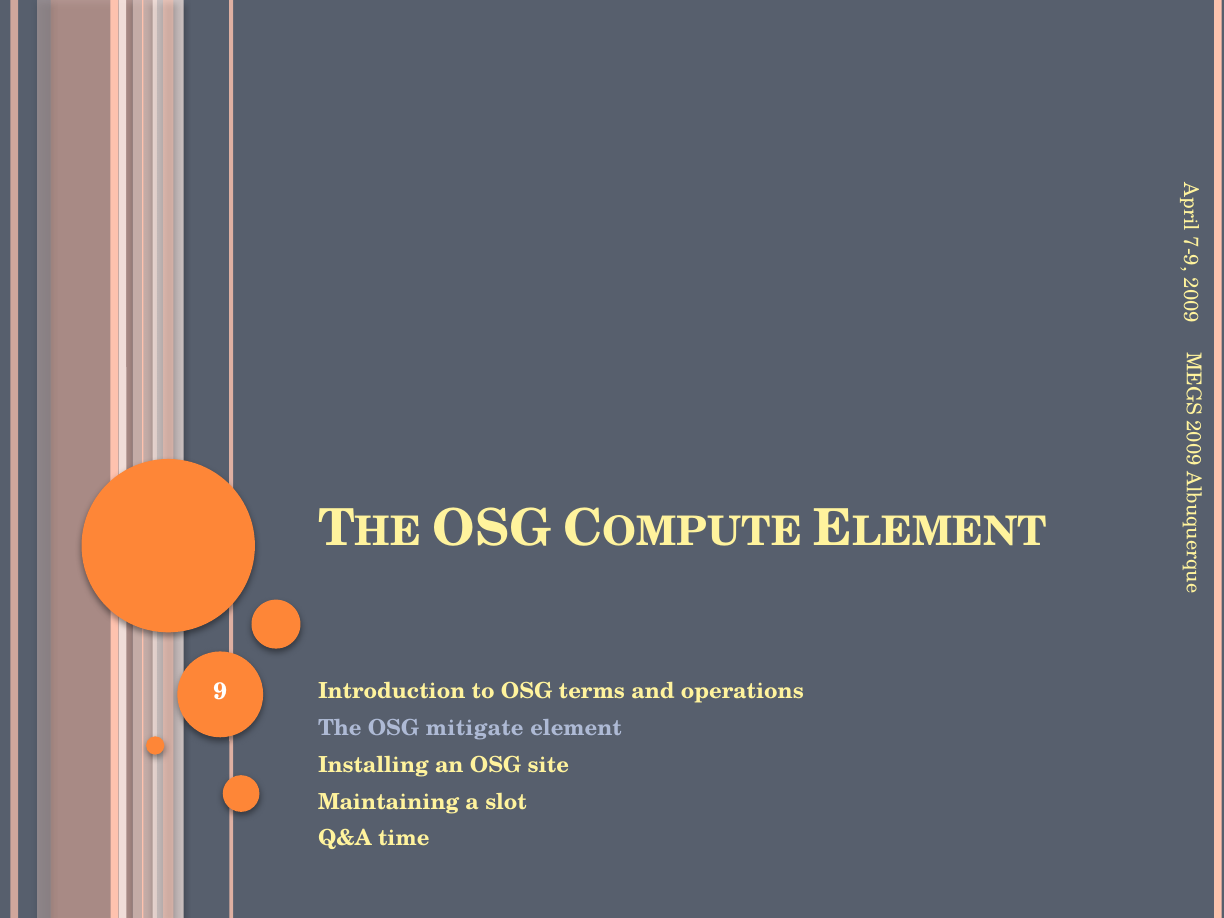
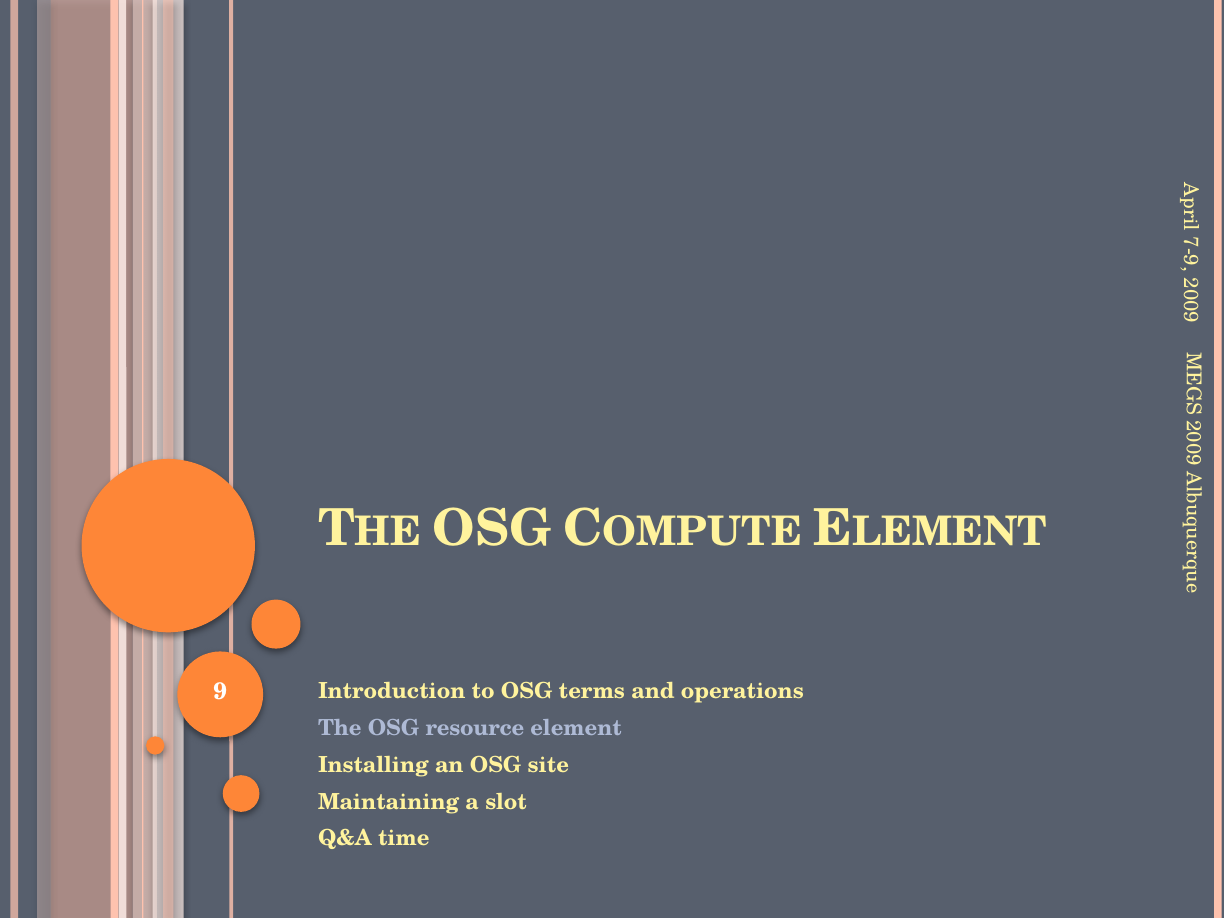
mitigate: mitigate -> resource (475, 728)
